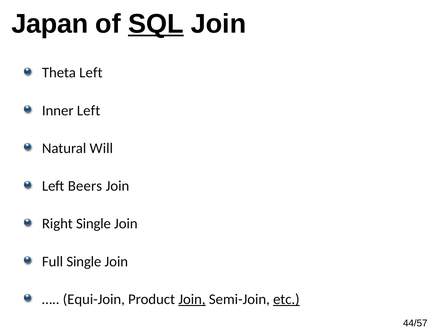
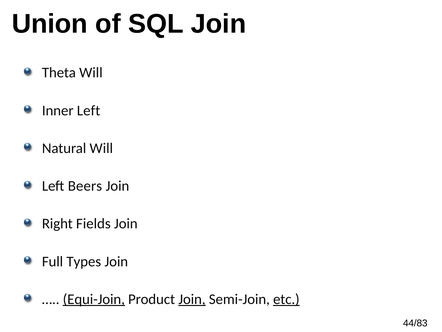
Japan: Japan -> Union (50, 24)
SQL underline: present -> none (156, 24)
Theta Left: Left -> Will (91, 73)
Right Single: Single -> Fields (93, 223)
Full Single: Single -> Types (84, 261)
Equi-Join underline: none -> present (94, 299)
44/57: 44/57 -> 44/83 (415, 323)
